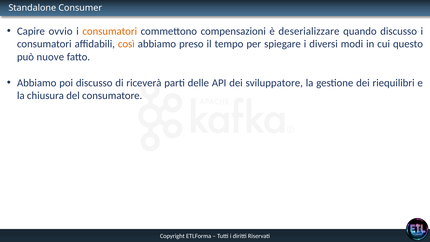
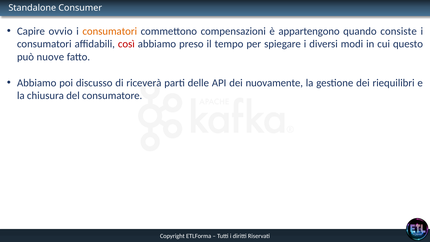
deserializzare: deserializzare -> appartengono (309, 31)
quando discusso: discusso -> consiste (399, 31)
così colour: orange -> red (126, 44)
sviluppatore: sviluppatore -> nuovamente (274, 83)
